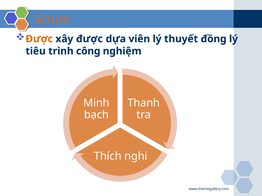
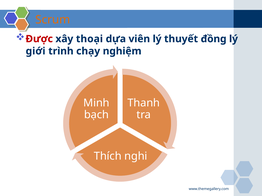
Được colour: orange -> red (39, 39)
xây được: được -> thoại (89, 39)
tiêu: tiêu -> giới (36, 51)
công: công -> chạy (88, 51)
